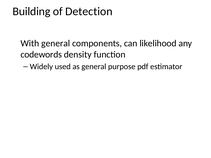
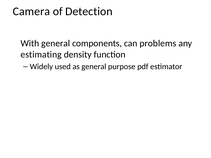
Building: Building -> Camera (31, 11)
likelihood: likelihood -> problems (158, 43)
codewords: codewords -> estimating (41, 55)
